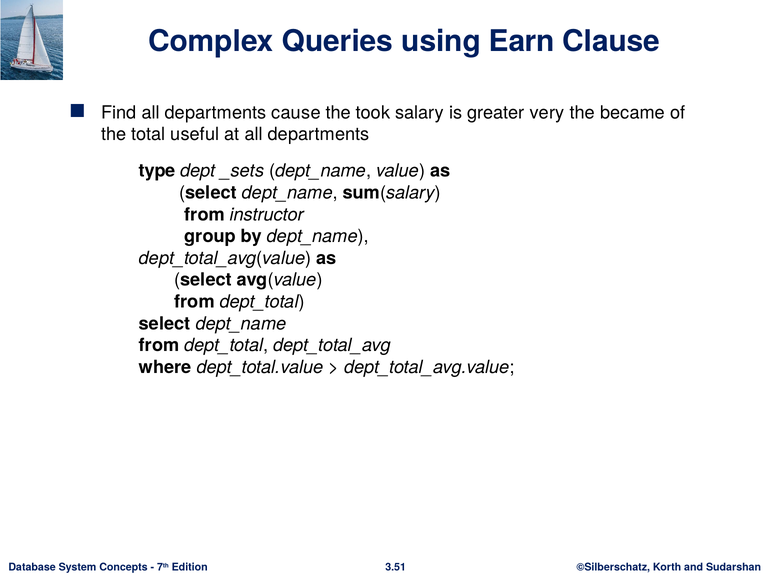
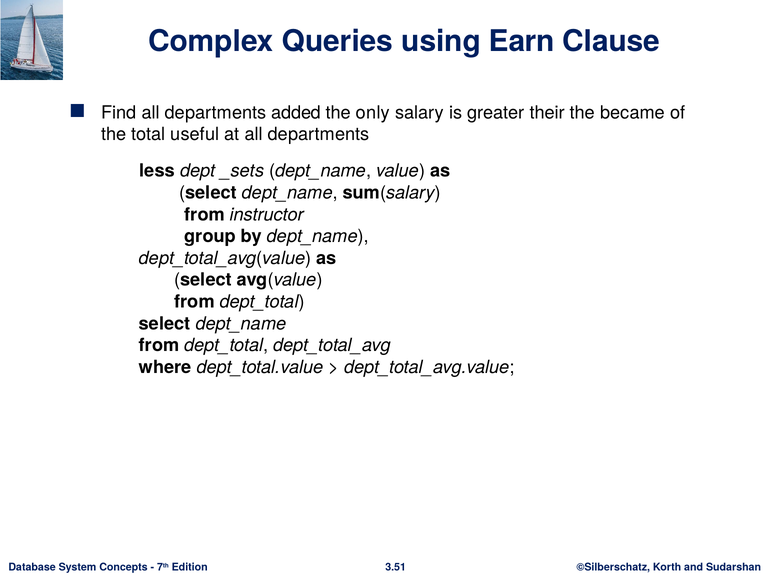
cause: cause -> added (296, 113)
took: took -> only (373, 113)
very: very -> their (547, 113)
type: type -> less (157, 171)
